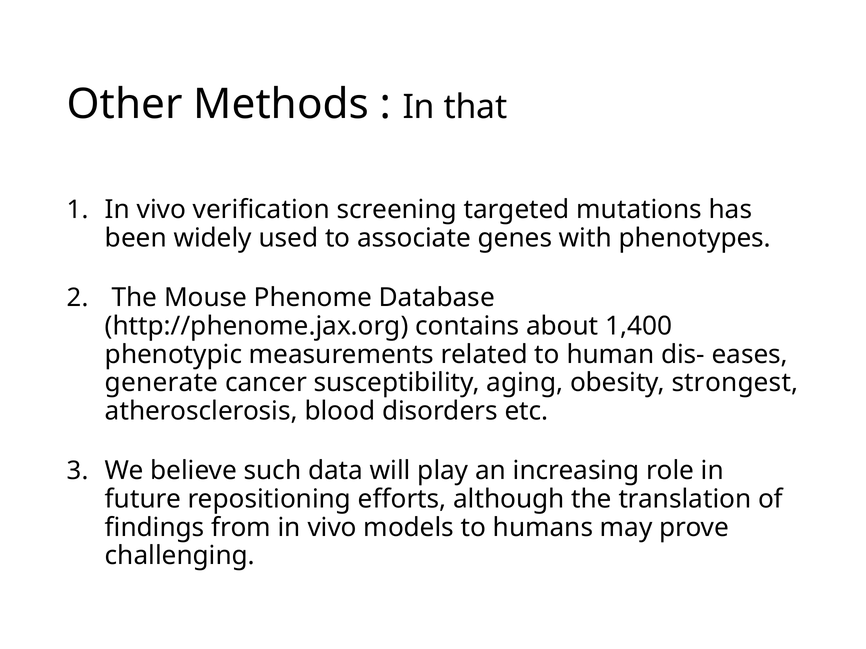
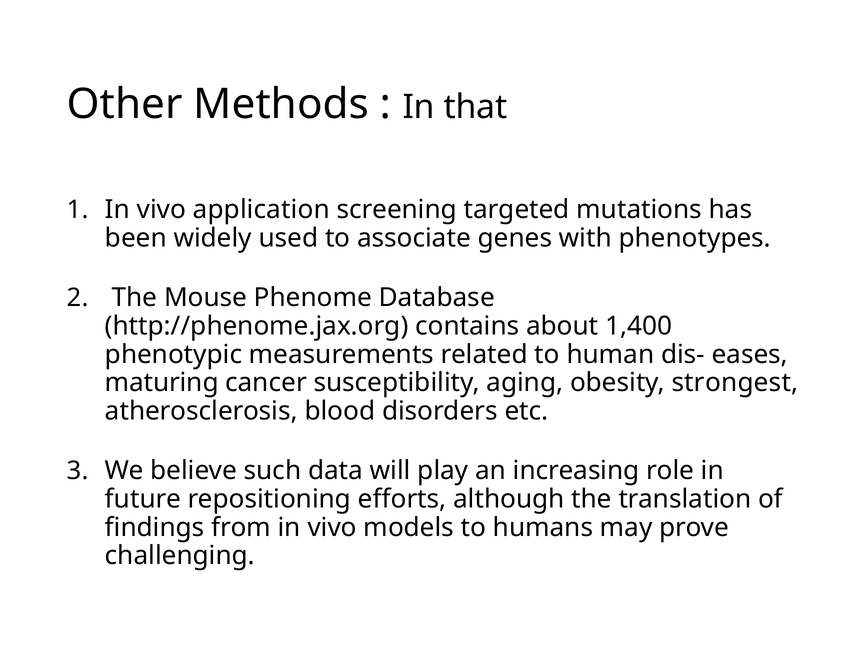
verification: verification -> application (261, 210)
generate: generate -> maturing (162, 383)
